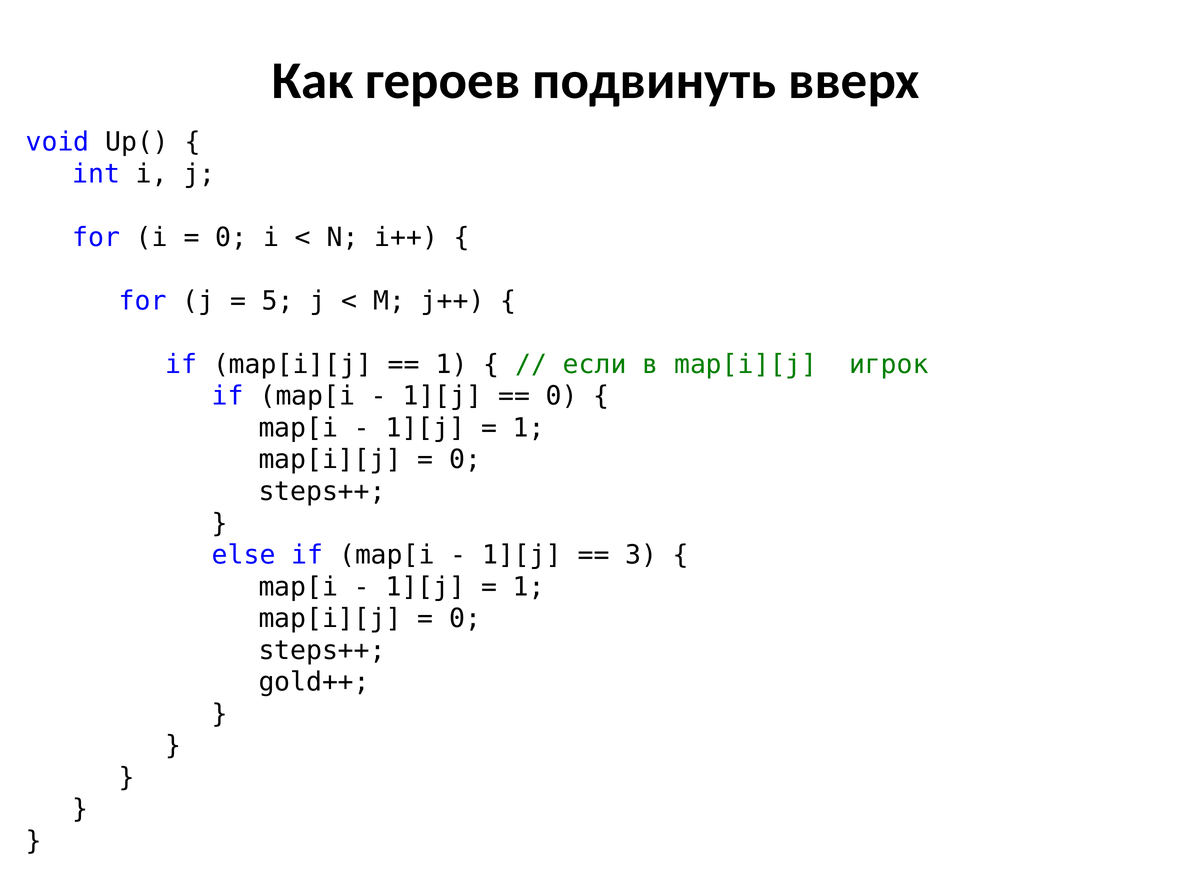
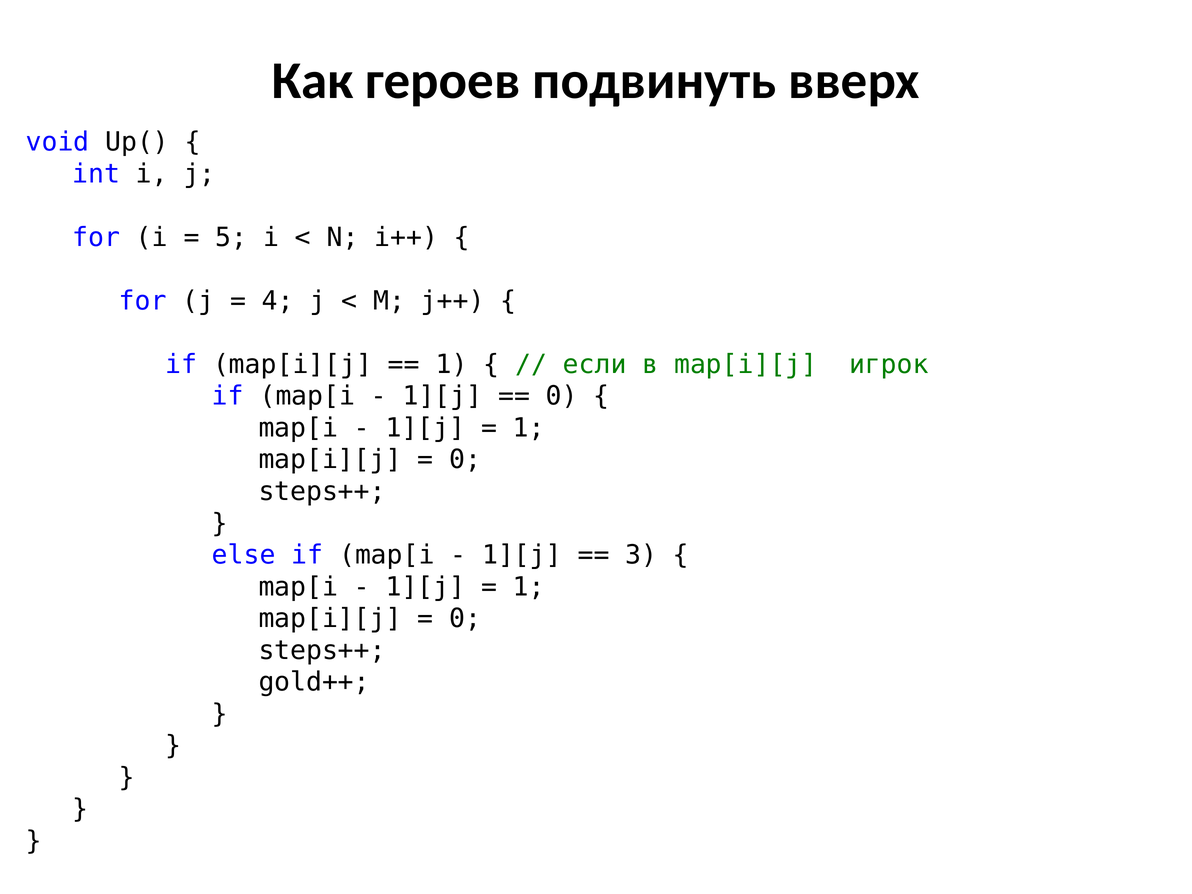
0: 0 -> 5 (231, 237)
5: 5 -> 4 (278, 301)
